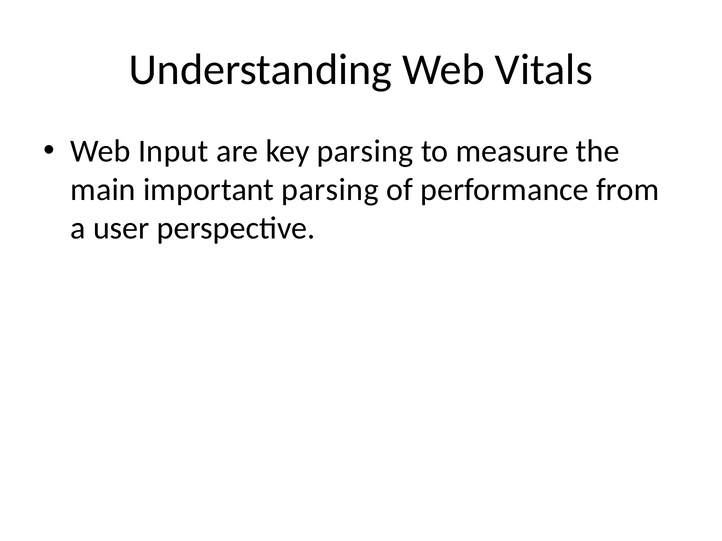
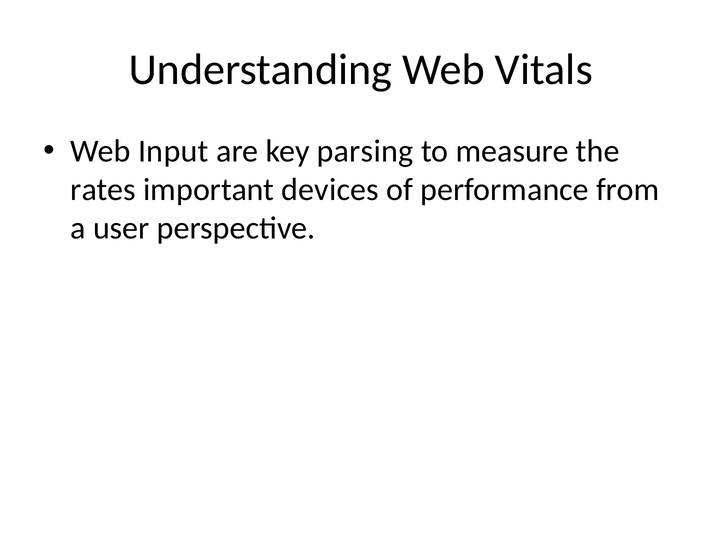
main: main -> rates (103, 190)
important parsing: parsing -> devices (330, 190)
